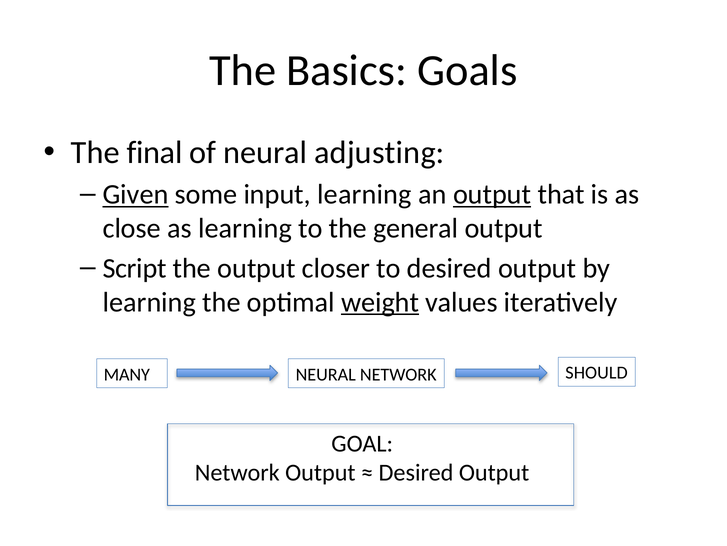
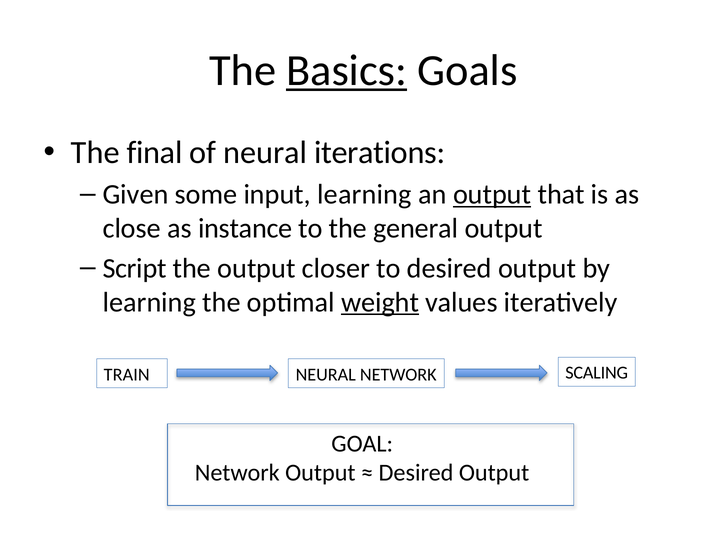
Basics underline: none -> present (347, 70)
adjusting: adjusting -> iterations (380, 153)
Given underline: present -> none (136, 194)
as learning: learning -> instance (245, 228)
MANY: MANY -> TRAIN (127, 374)
SHOULD: SHOULD -> SCALING (597, 372)
